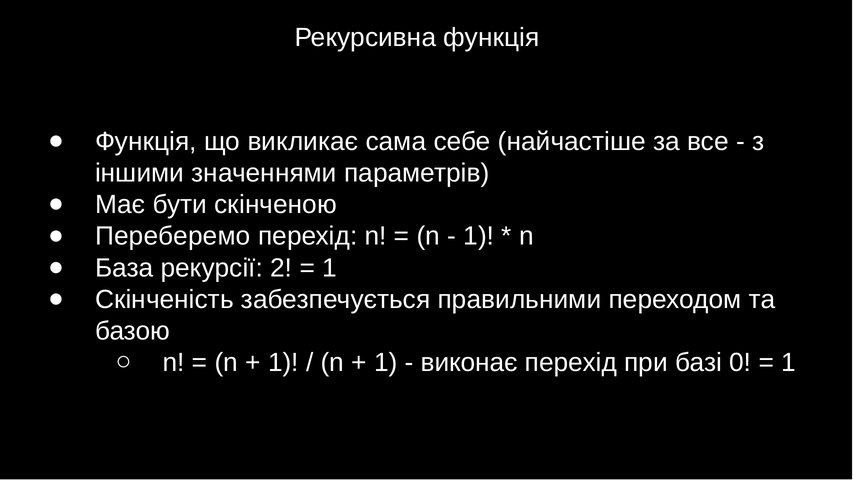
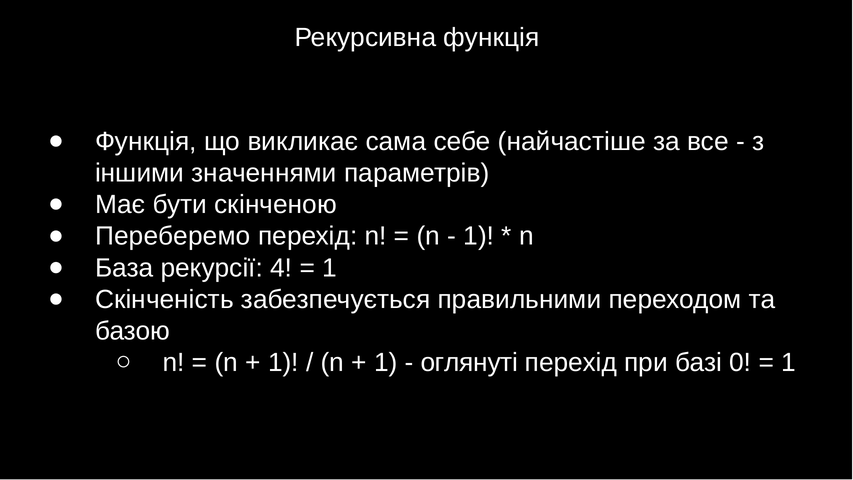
2: 2 -> 4 (281, 268)
виконає: виконає -> оглянуті (469, 363)
